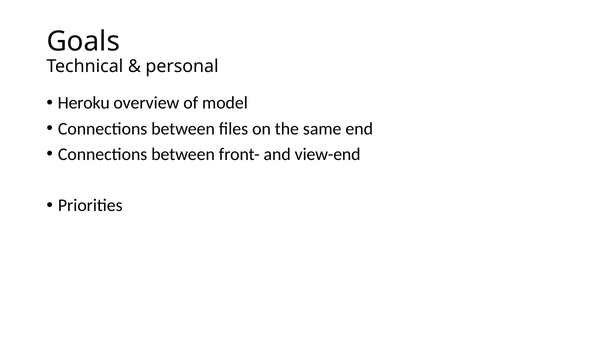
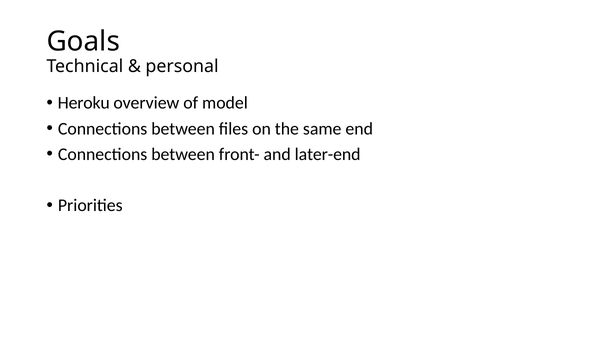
view-end: view-end -> later-end (328, 154)
